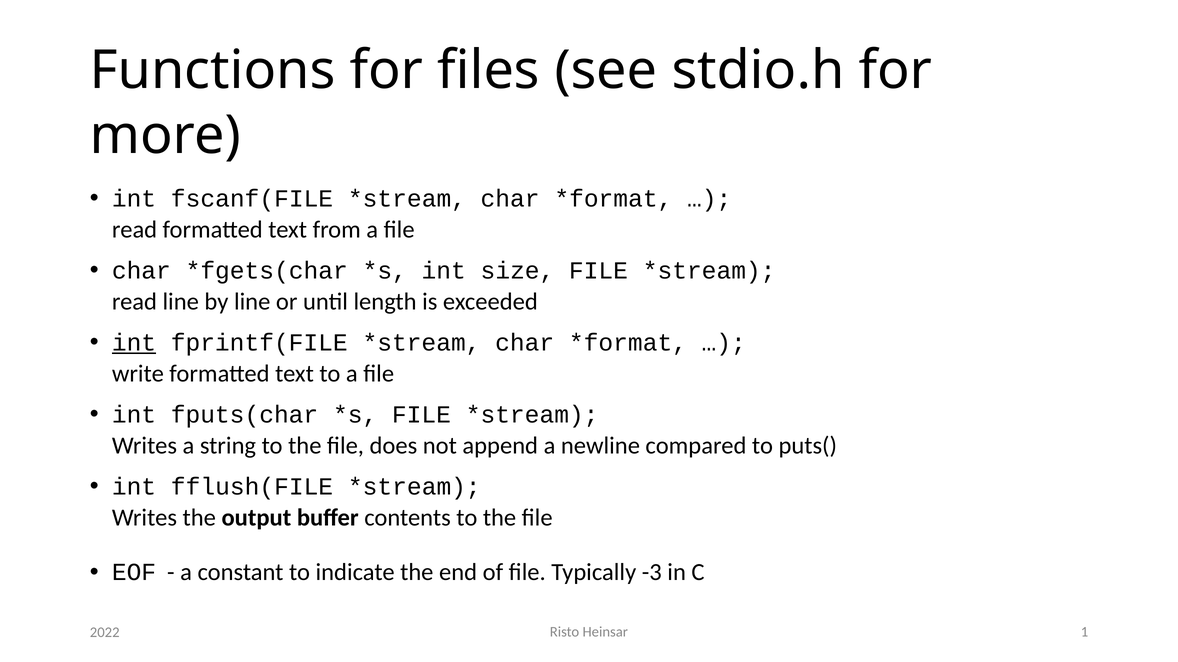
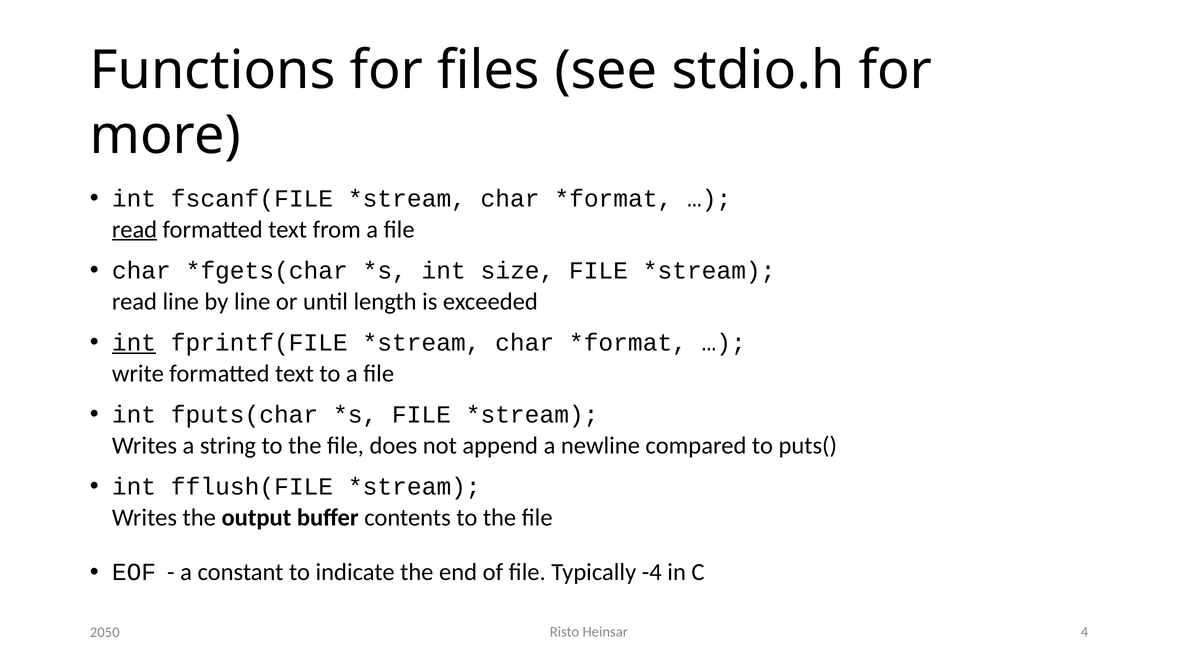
read underline: none -> present (134, 230)
-3: -3 -> -4 (652, 573)
1: 1 -> 4 (1085, 633)
2022: 2022 -> 2050 (105, 633)
